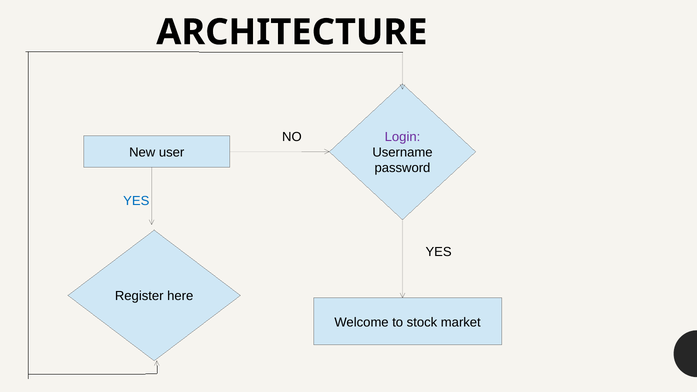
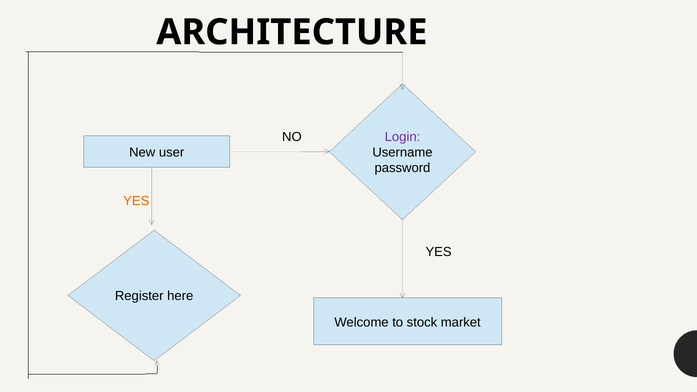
YES colour: blue -> orange (136, 201)
